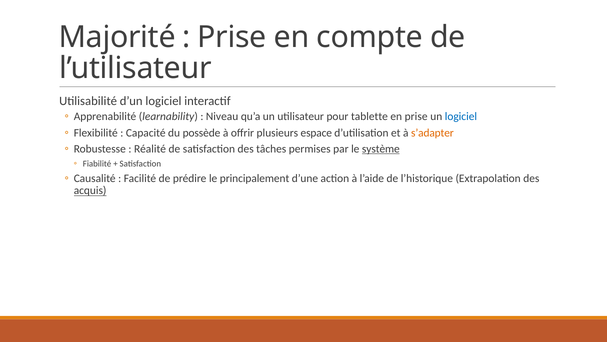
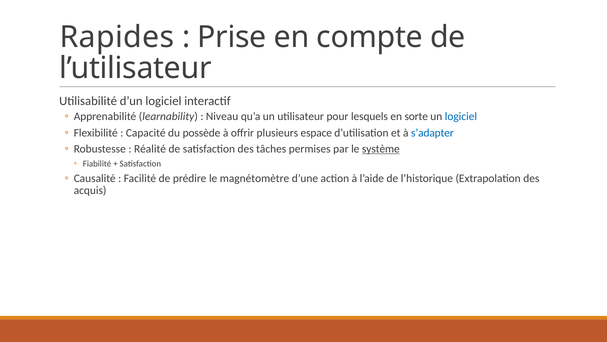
Majorité: Majorité -> Rapides (117, 37)
tablette: tablette -> lesquels (369, 116)
en prise: prise -> sorte (416, 116)
s’adapter colour: orange -> blue (432, 133)
principalement: principalement -> magnétomètre (255, 178)
acquis underline: present -> none (90, 190)
